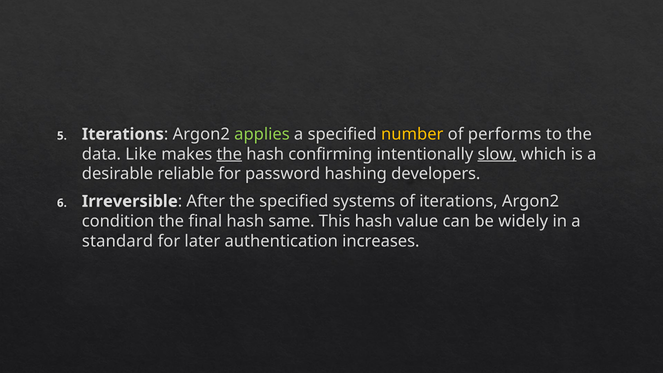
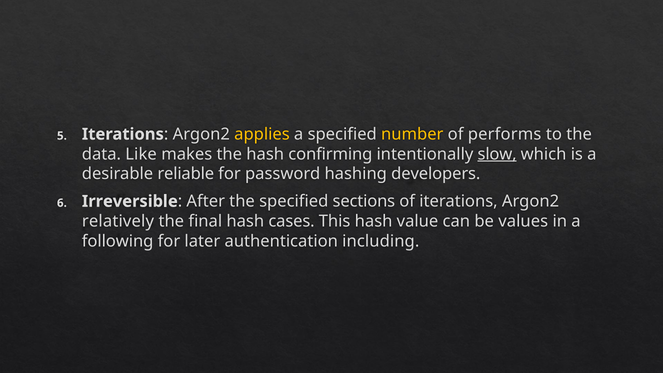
applies colour: light green -> yellow (262, 134)
the underline: present -> none (229, 154)
systems: systems -> sections (364, 201)
condition: condition -> relatively (118, 221)
same: same -> cases (292, 221)
widely: widely -> values (523, 221)
standard: standard -> following (118, 241)
increases: increases -> including (381, 241)
